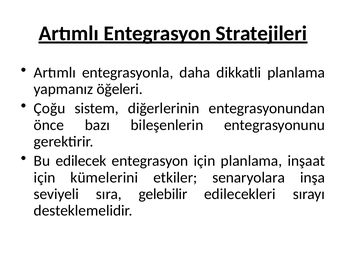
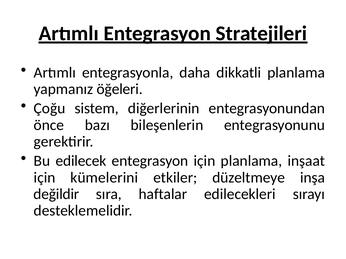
senaryolara: senaryolara -> düzeltmeye (249, 178)
seviyeli: seviyeli -> değildir (56, 194)
gelebilir: gelebilir -> haftalar (163, 194)
